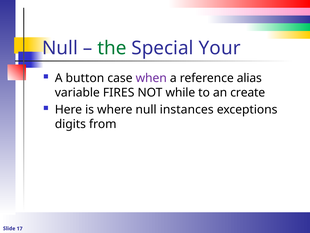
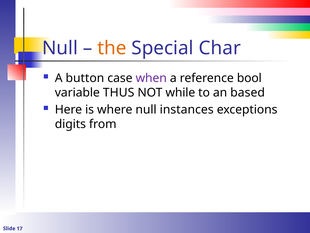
the colour: green -> orange (112, 48)
Your: Your -> Char (220, 48)
alias: alias -> bool (249, 78)
FIRES: FIRES -> THUS (119, 93)
create: create -> based (248, 93)
